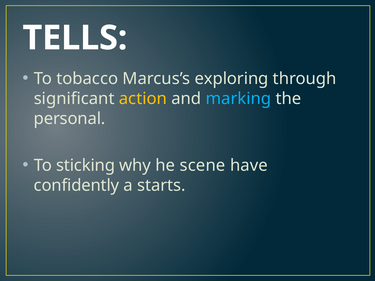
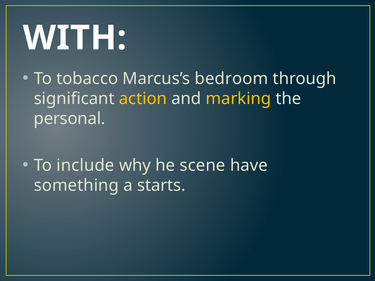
TELLS: TELLS -> WITH (75, 38)
exploring: exploring -> bedroom (231, 79)
marking colour: light blue -> yellow (238, 99)
sticking: sticking -> include (85, 165)
confidently: confidently -> something (76, 185)
